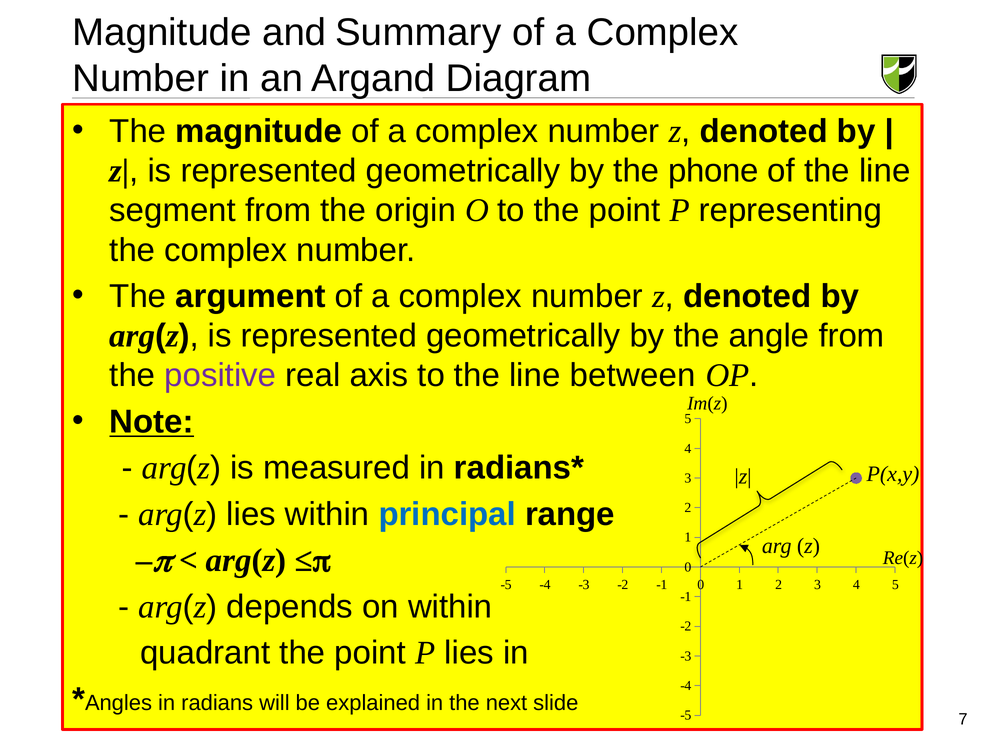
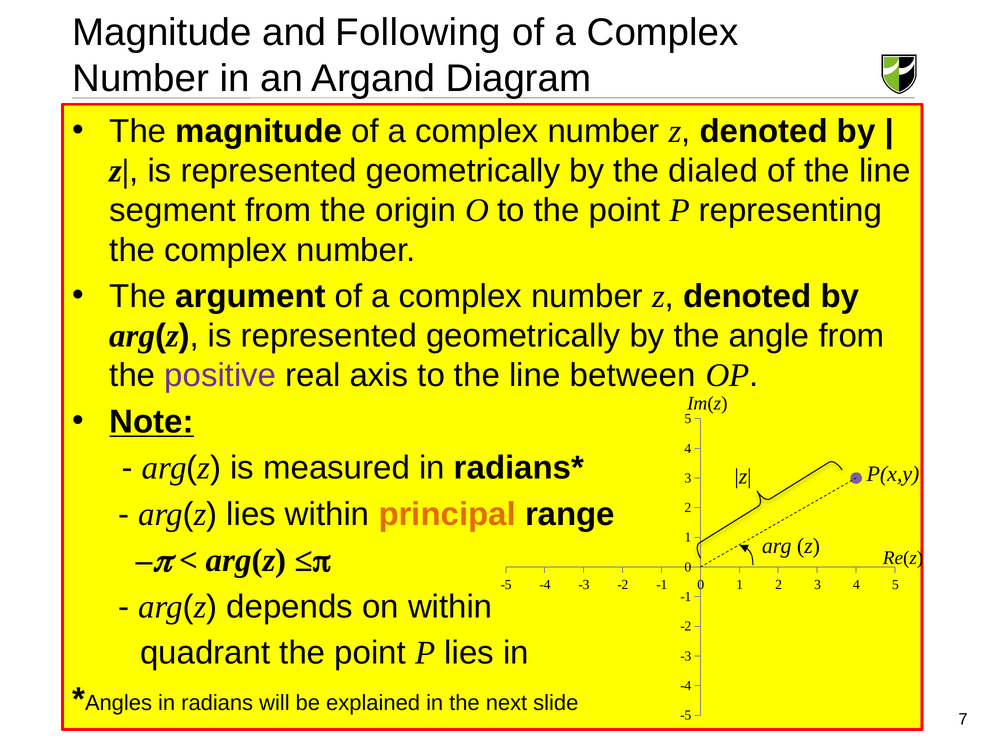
Summary: Summary -> Following (418, 32)
phone: phone -> dialed (713, 171)
principal colour: blue -> orange (447, 514)
